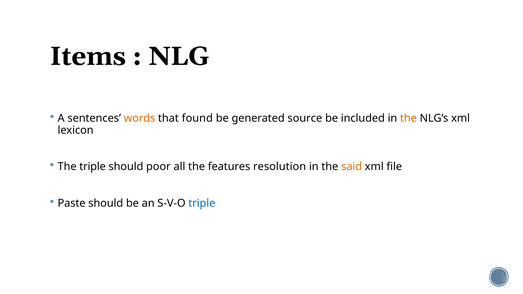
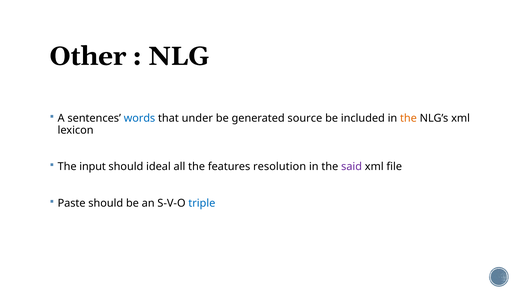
Items: Items -> Other (88, 56)
words colour: orange -> blue (140, 118)
found: found -> under (197, 118)
The triple: triple -> input (93, 167)
poor: poor -> ideal (158, 167)
said colour: orange -> purple (352, 167)
